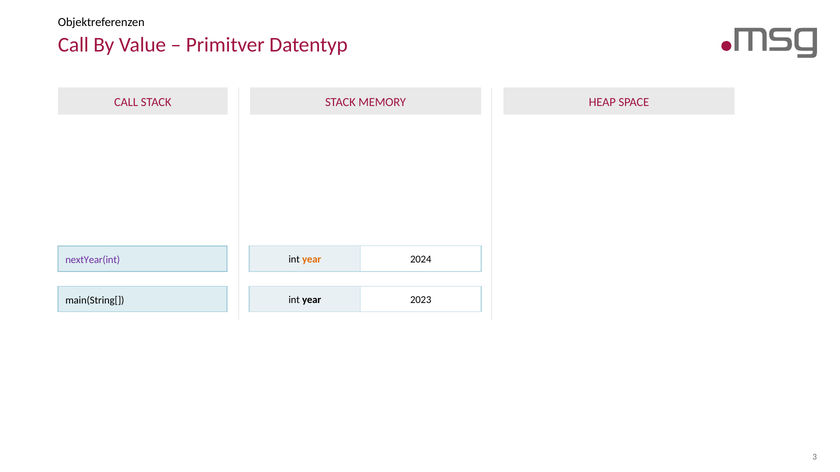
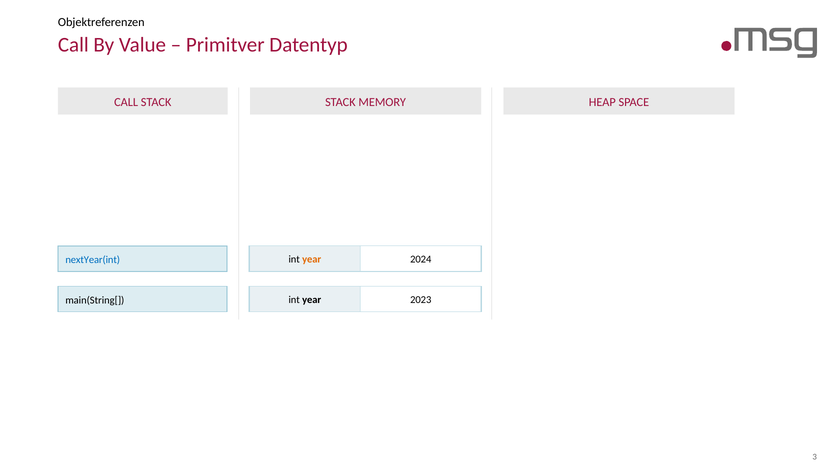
nextYear(int colour: purple -> blue (93, 260)
